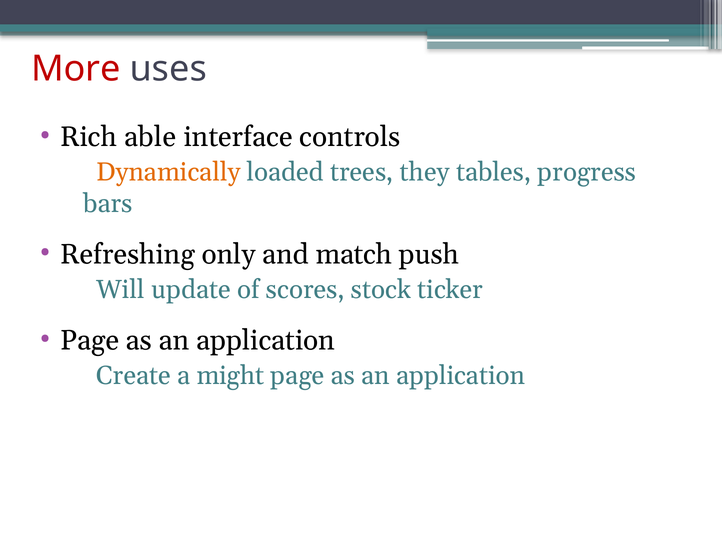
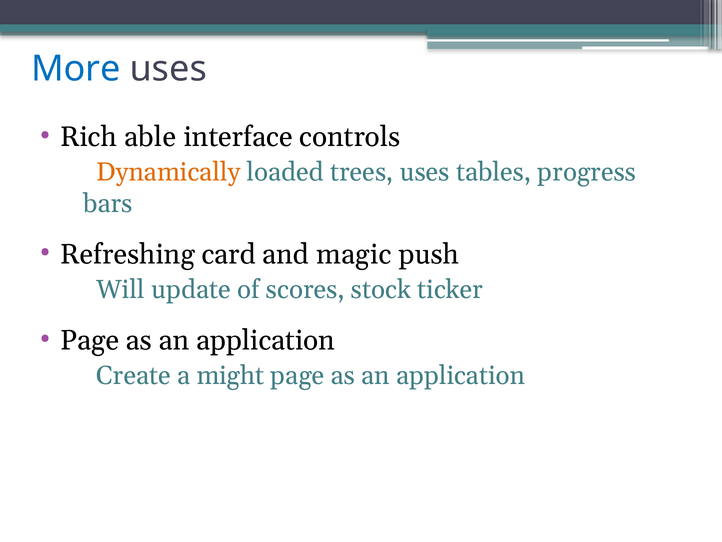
More colour: red -> blue (76, 69)
trees they: they -> uses (425, 172)
only: only -> card (229, 254)
match: match -> magic (354, 254)
